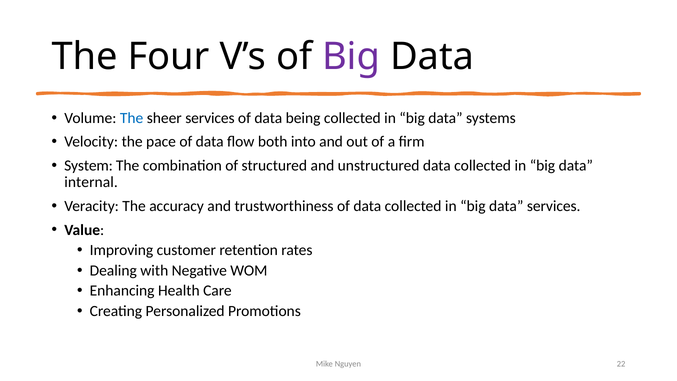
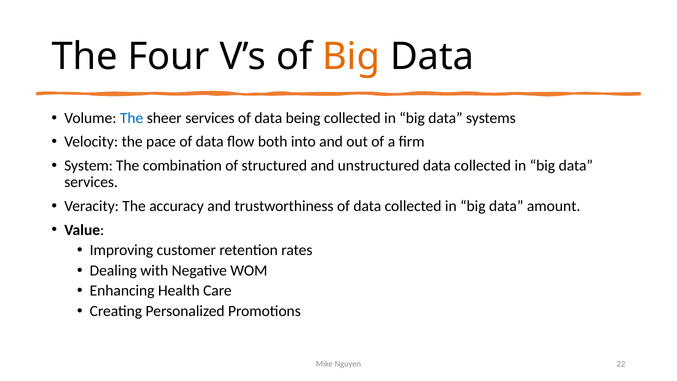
Big colour: purple -> orange (351, 57)
internal: internal -> services (91, 182)
data services: services -> amount (554, 206)
